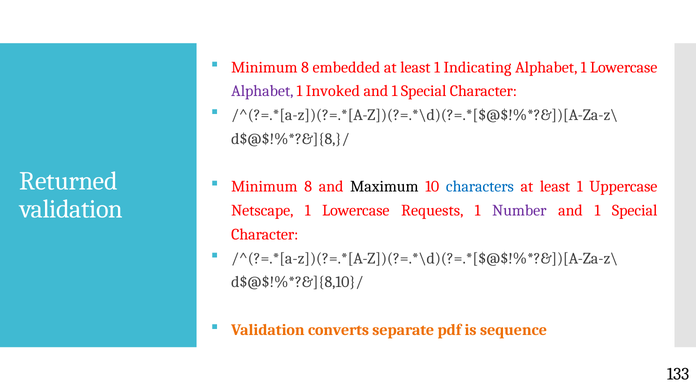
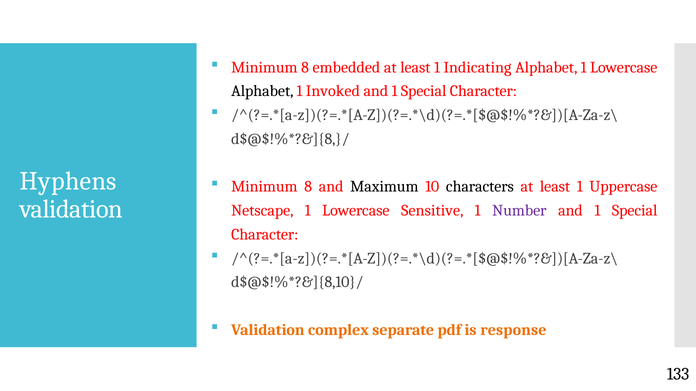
Alphabet colour: purple -> black (262, 91)
Returned: Returned -> Hyphens (68, 181)
characters colour: blue -> black (480, 187)
Requests: Requests -> Sensitive (432, 211)
converts: converts -> complex (338, 330)
sequence: sequence -> response (513, 330)
